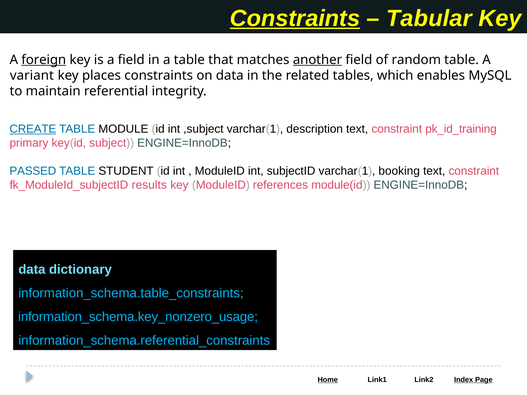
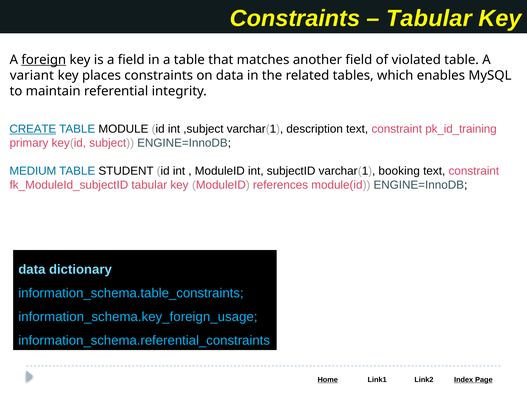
Constraints underline: present -> none (295, 18)
another underline: present -> none (317, 60)
random: random -> violated (416, 60)
PASSED: PASSED -> MEDIUM (33, 171)
fk_ModuleId_subjectID results: results -> tabular (149, 185)
information_schema.key_nonzero_usage: information_schema.key_nonzero_usage -> information_schema.key_foreign_usage (138, 317)
